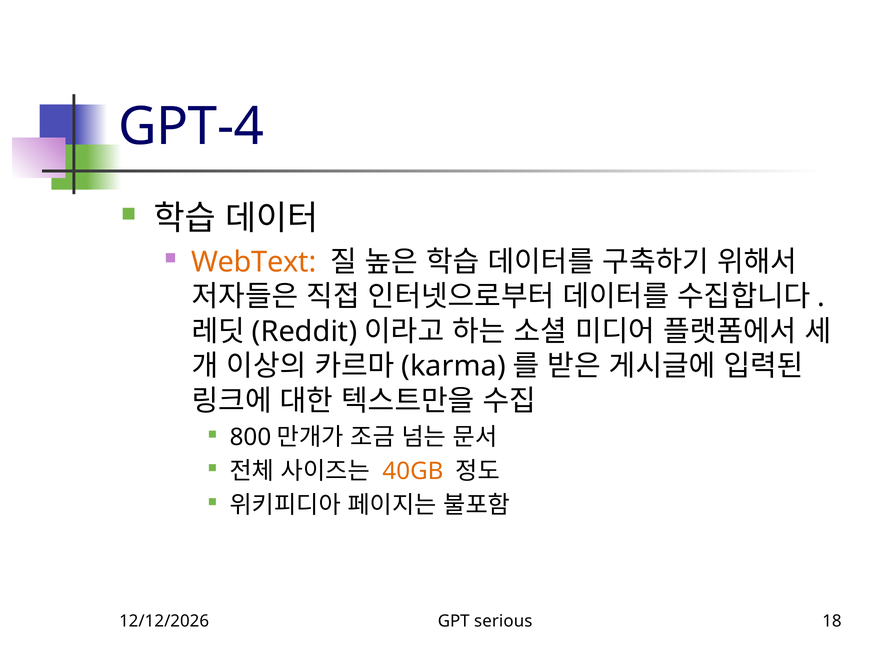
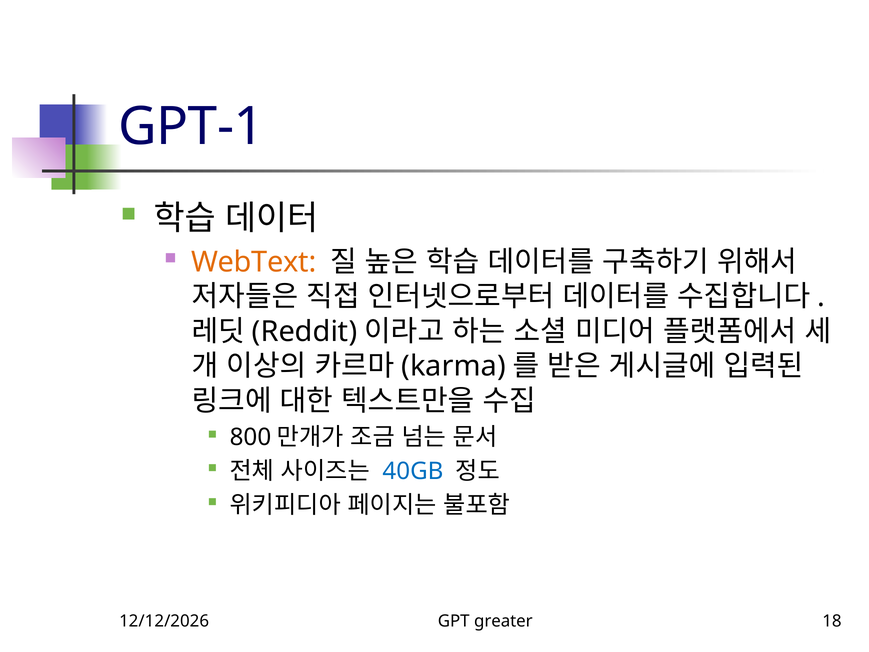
GPT-4: GPT-4 -> GPT-1 (191, 127)
40GB colour: orange -> blue (413, 471)
serious: serious -> greater (503, 621)
